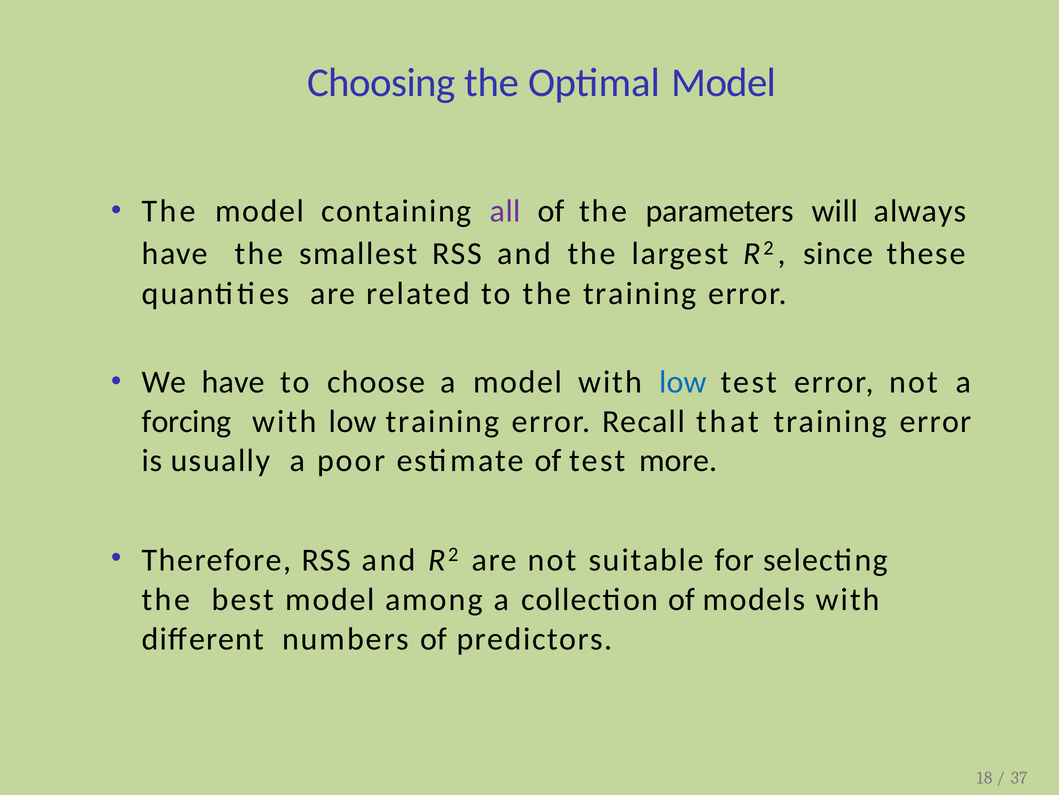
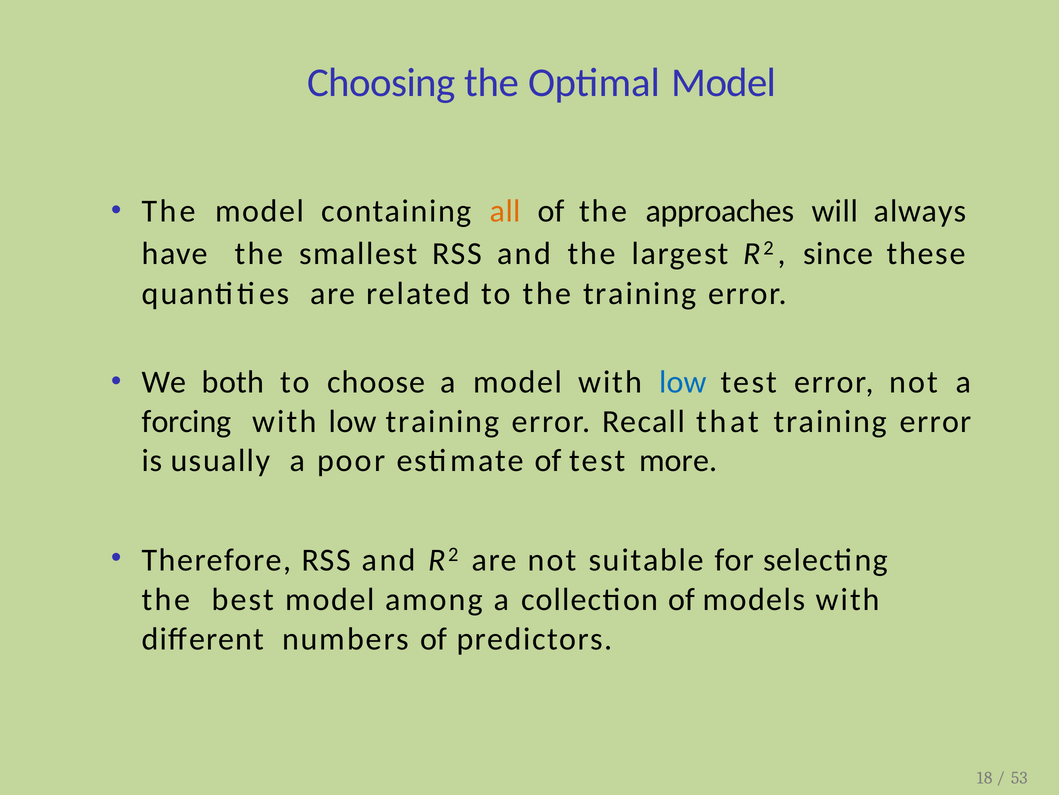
all colour: purple -> orange (505, 211)
parameters: parameters -> approaches (720, 211)
We have: have -> both (233, 382)
37: 37 -> 53 (1019, 778)
